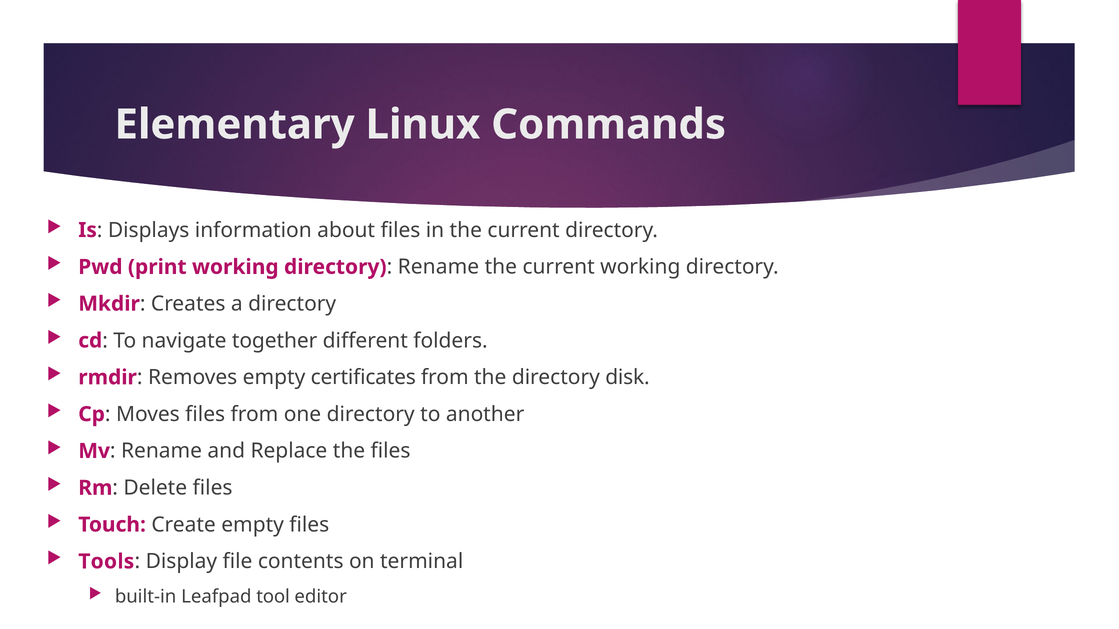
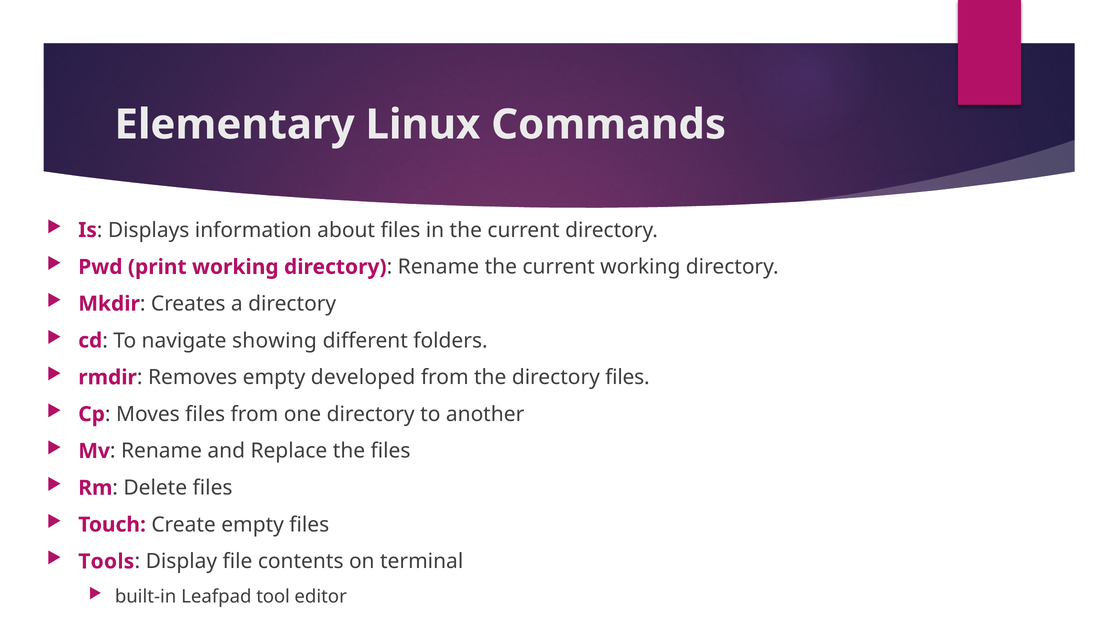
together: together -> showing (274, 341)
certificates: certificates -> developed (363, 378)
directory disk: disk -> files (627, 378)
